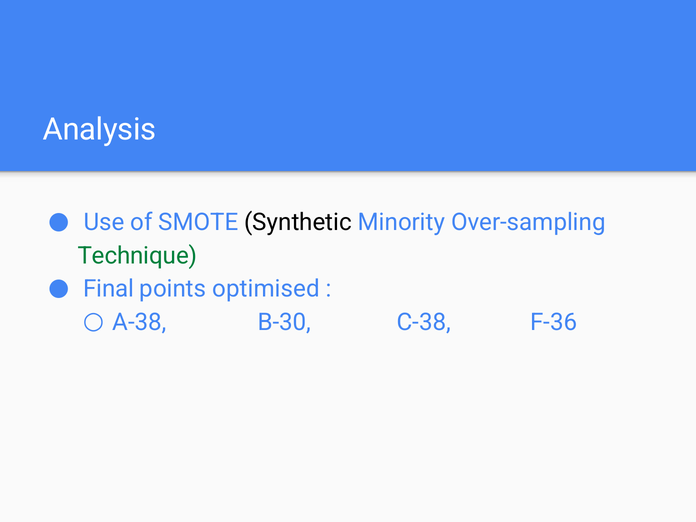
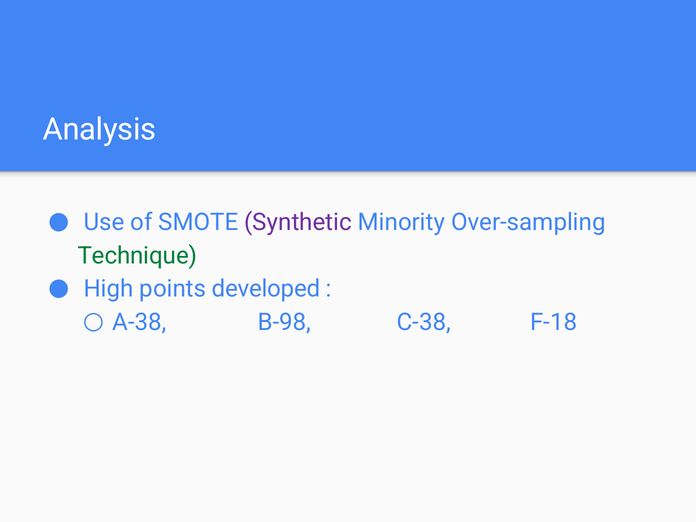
Synthetic colour: black -> purple (298, 222)
Final: Final -> High (109, 289)
optimised: optimised -> developed (266, 289)
B-30: B-30 -> B-98 (284, 322)
F-36: F-36 -> F-18 (554, 322)
